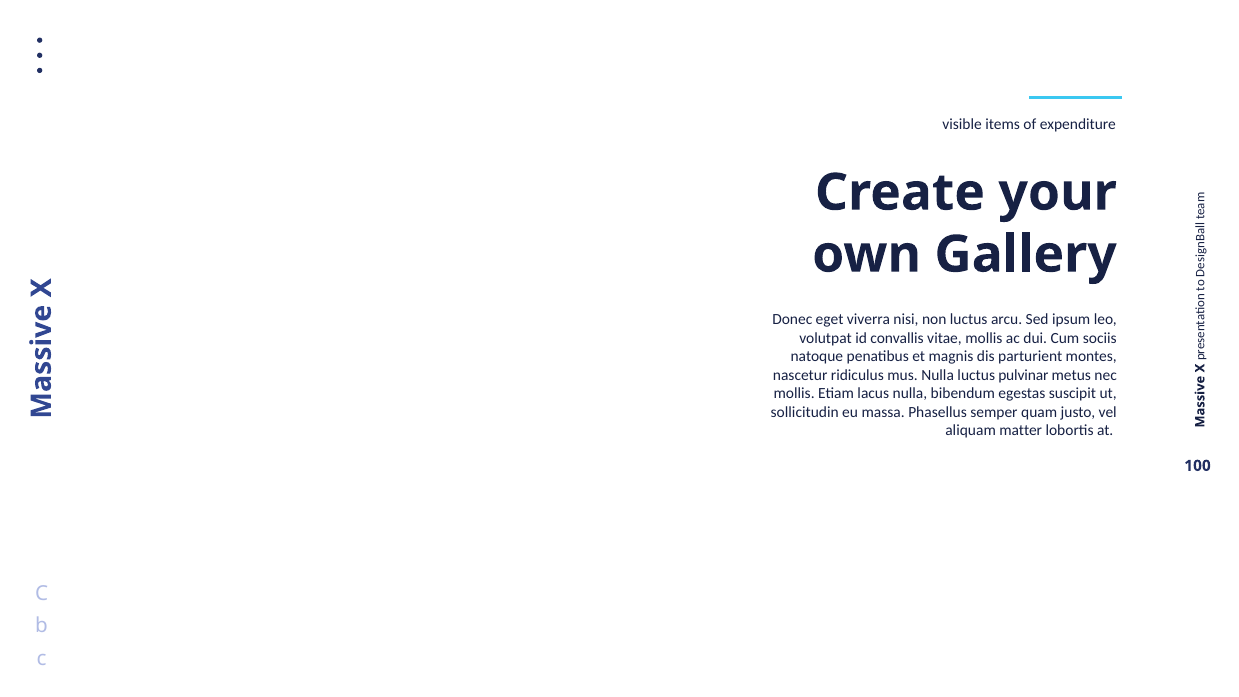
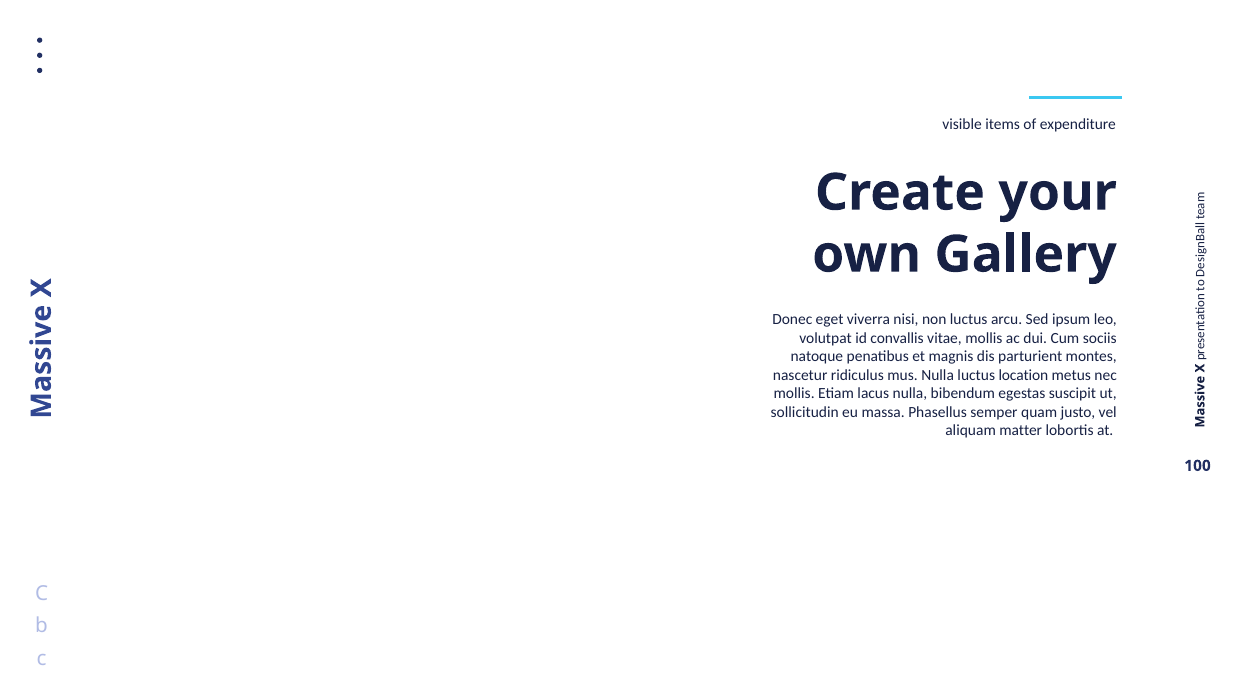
pulvinar: pulvinar -> location (1023, 375)
